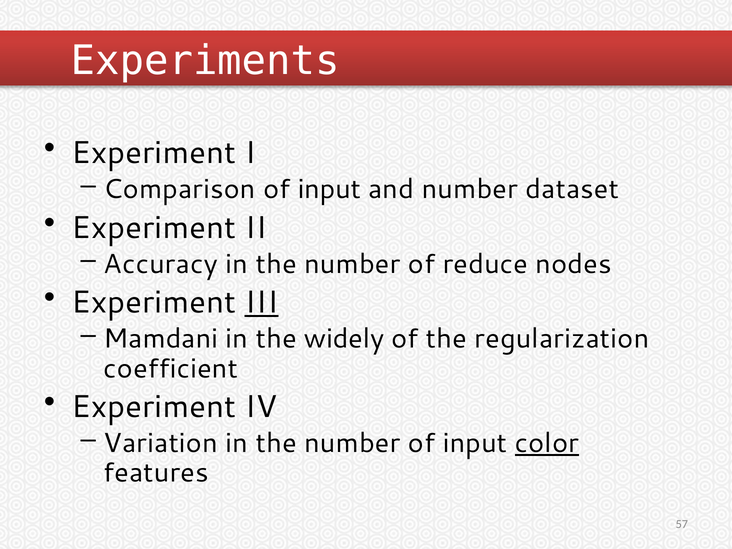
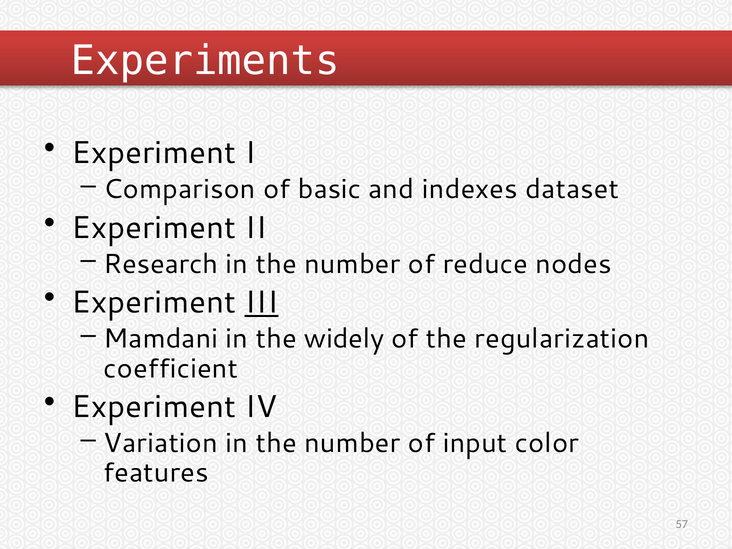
Comparison of input: input -> basic (329, 189)
and number: number -> indexes (470, 189)
Accuracy: Accuracy -> Research (161, 264)
color underline: present -> none (547, 443)
